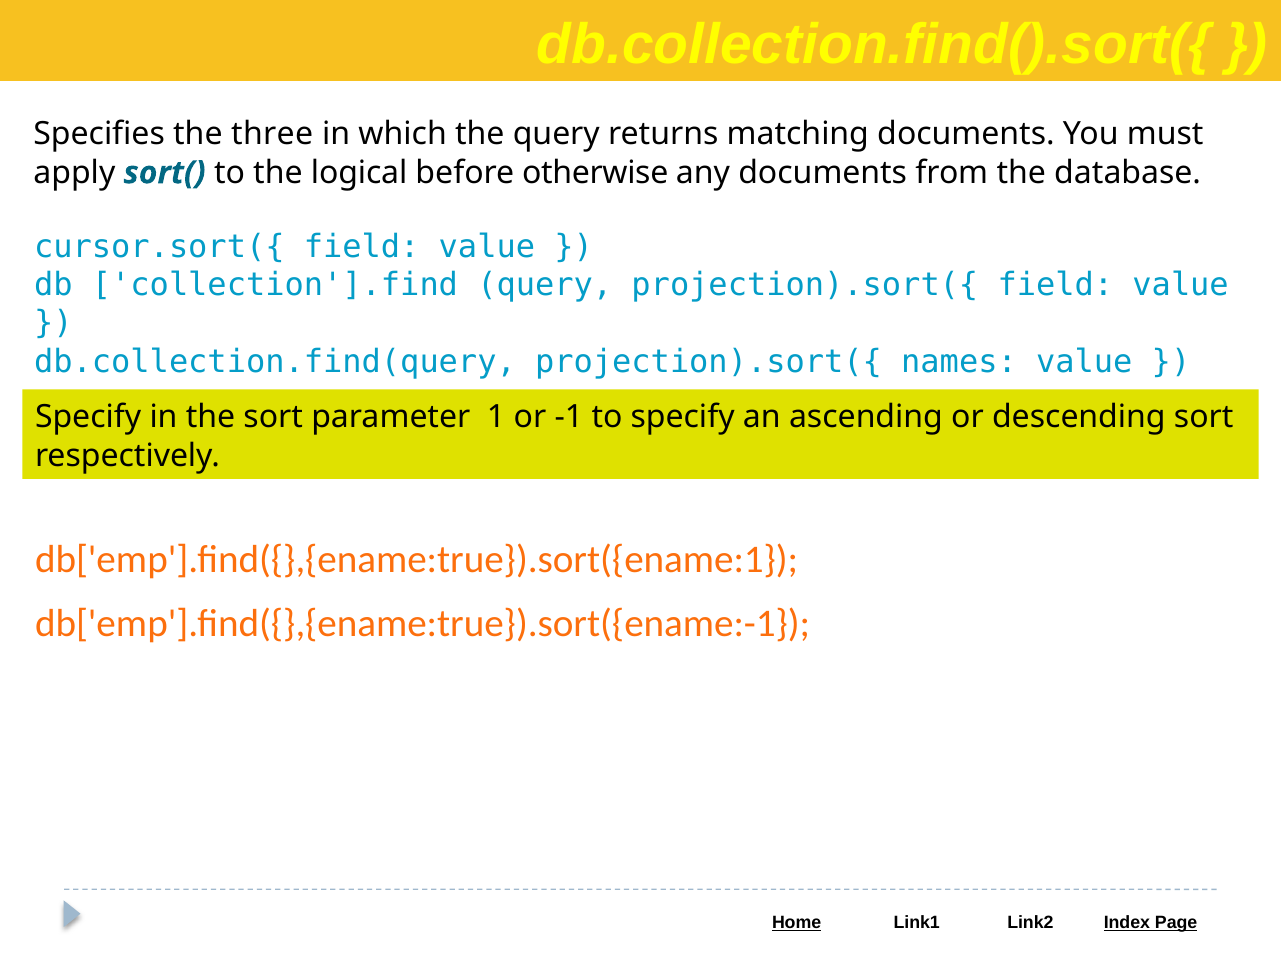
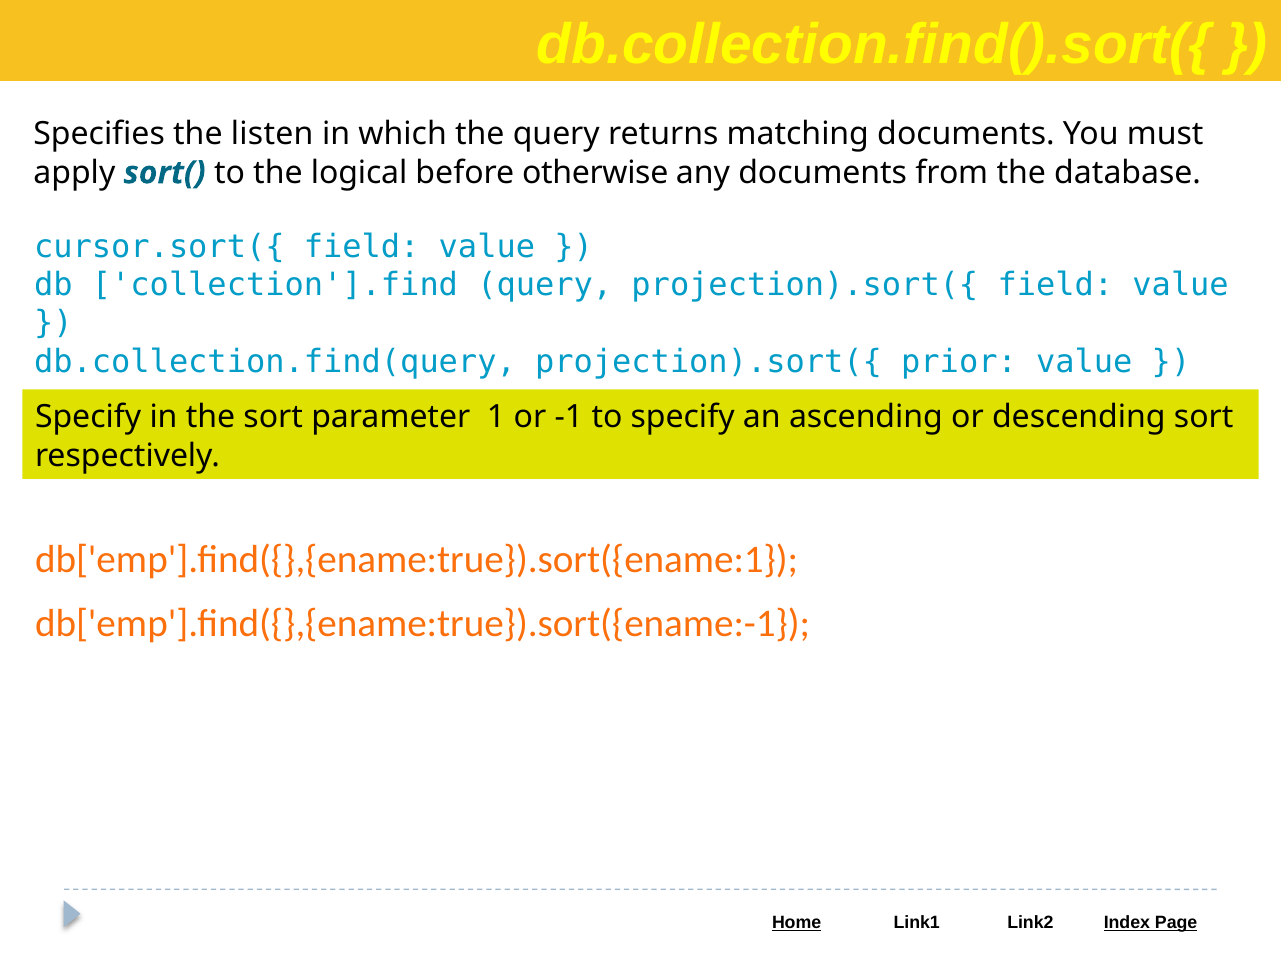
three: three -> listen (272, 134)
names: names -> prior (959, 362)
